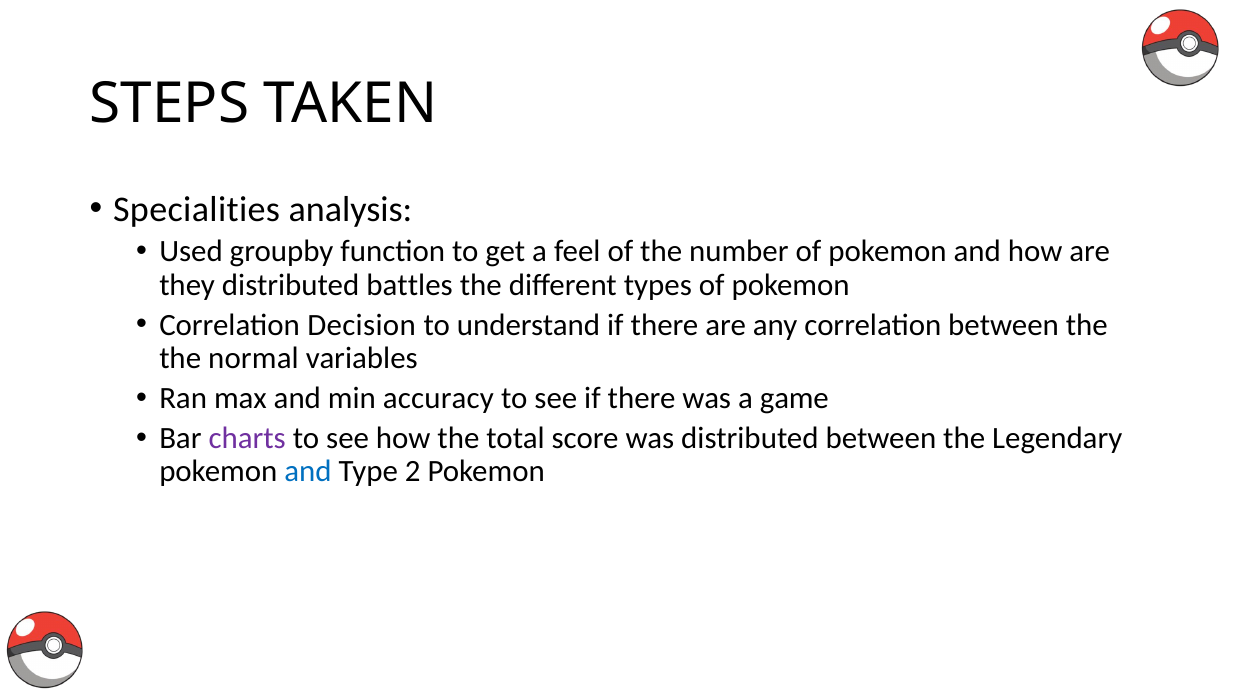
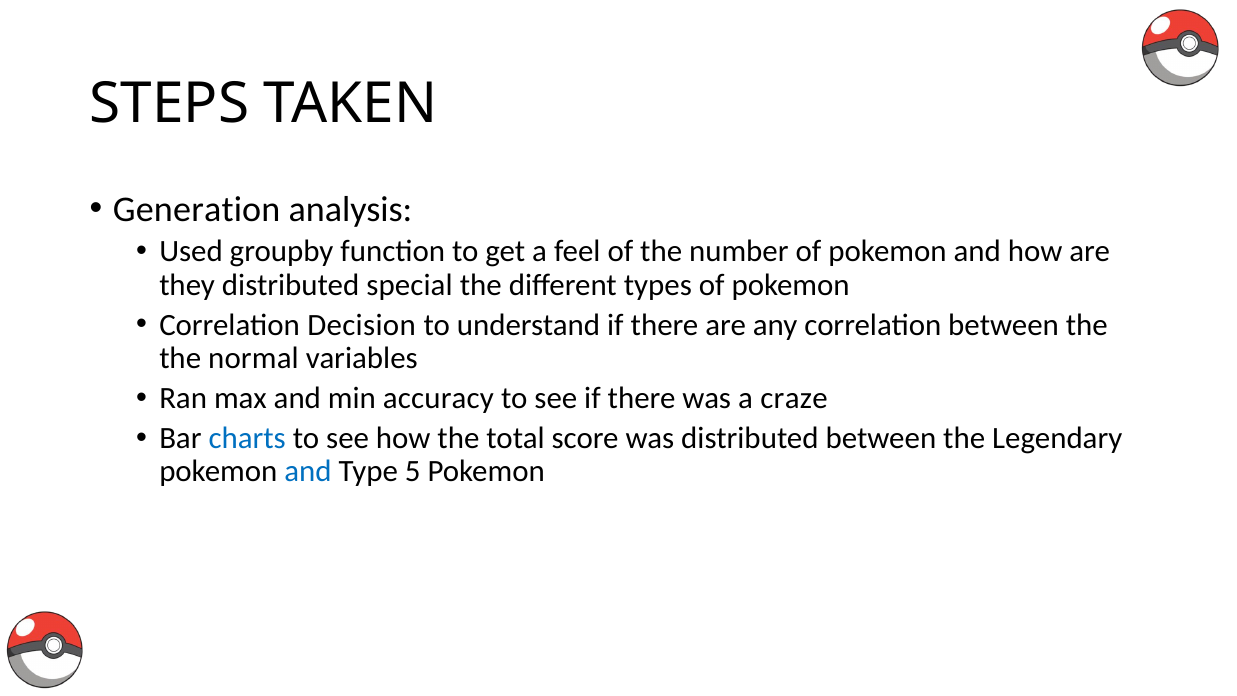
Specialities: Specialities -> Generation (197, 209)
battles: battles -> special (410, 285)
game: game -> craze (794, 398)
charts colour: purple -> blue (247, 438)
2: 2 -> 5 (413, 471)
